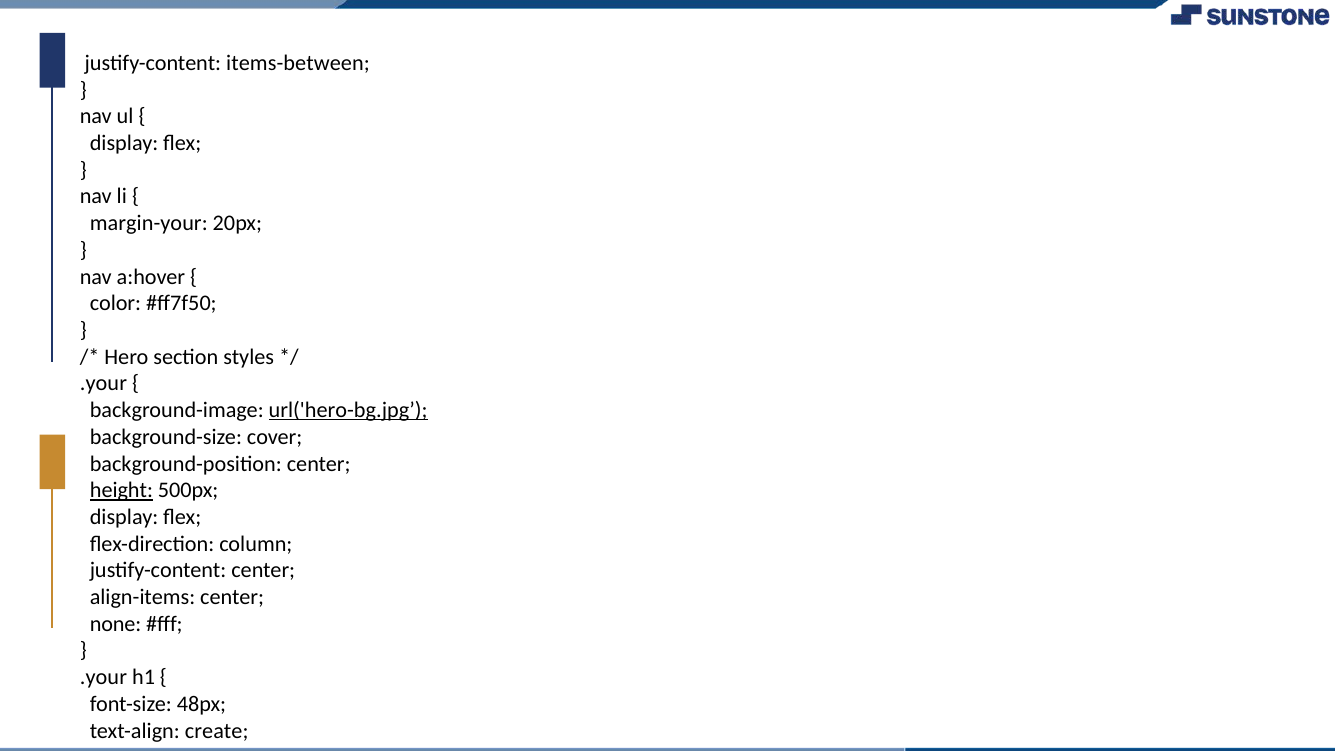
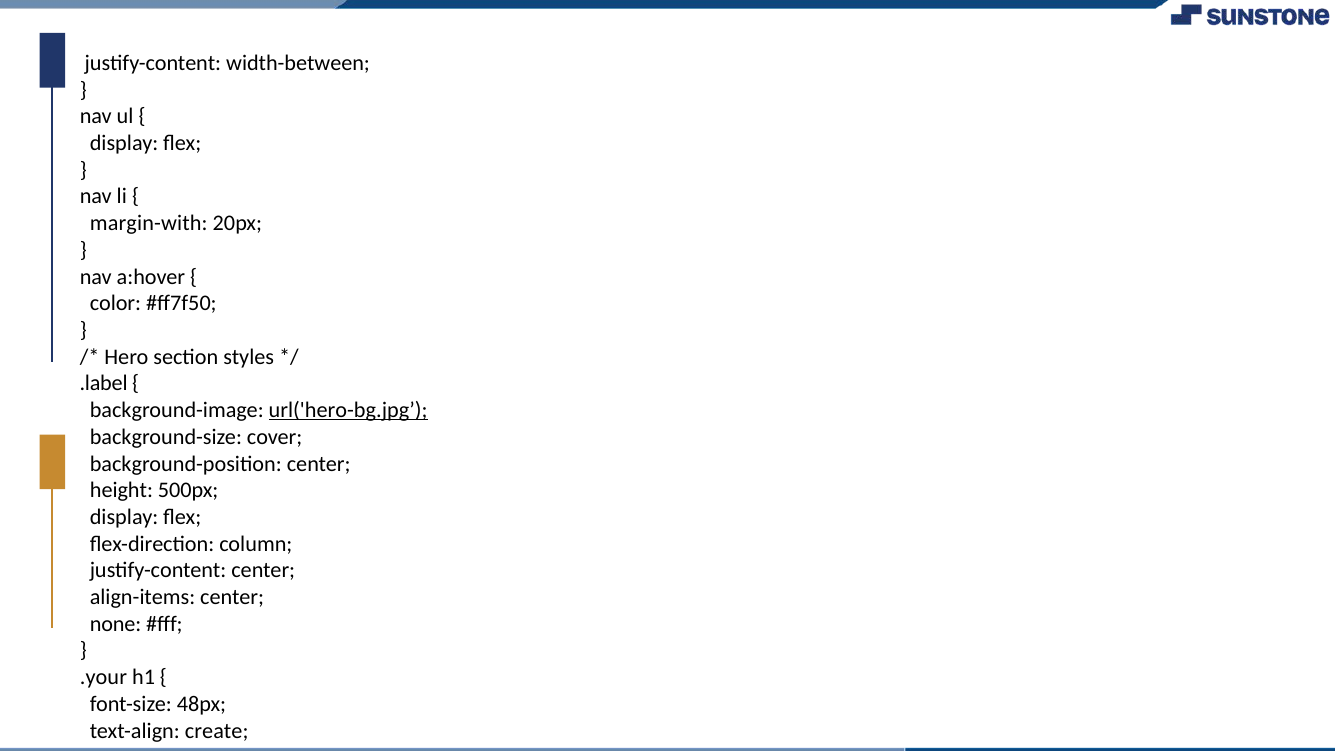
items-between: items-between -> width-between (298, 63)
margin-your: margin-your -> margin-with (149, 223)
.your: .your -> .label (104, 384)
height underline: present -> none (121, 490)
